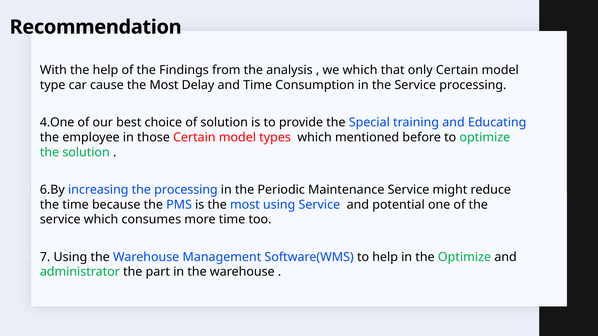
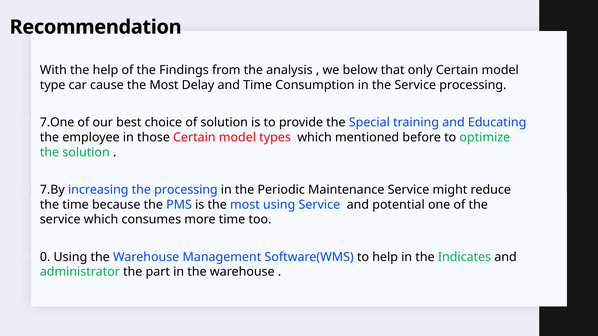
we which: which -> below (360, 70)
4.One: 4.One -> 7.One (57, 122)
6.By: 6.By -> 7.By (52, 190)
7: 7 -> 0 (45, 257)
the Optimize: Optimize -> Indicates (465, 257)
